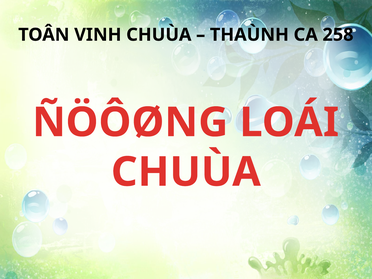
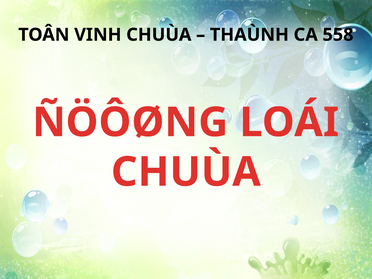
258: 258 -> 558 (338, 35)
